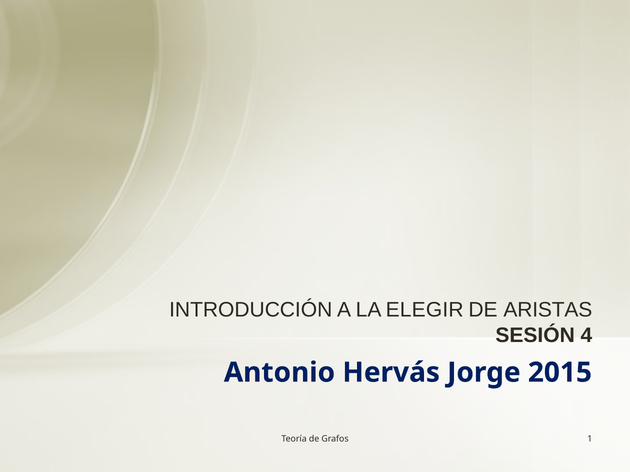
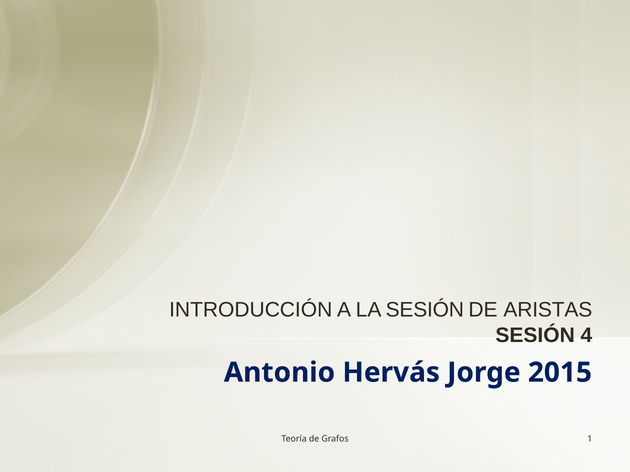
LA ELEGIR: ELEGIR -> SESIÓN (425, 310)
